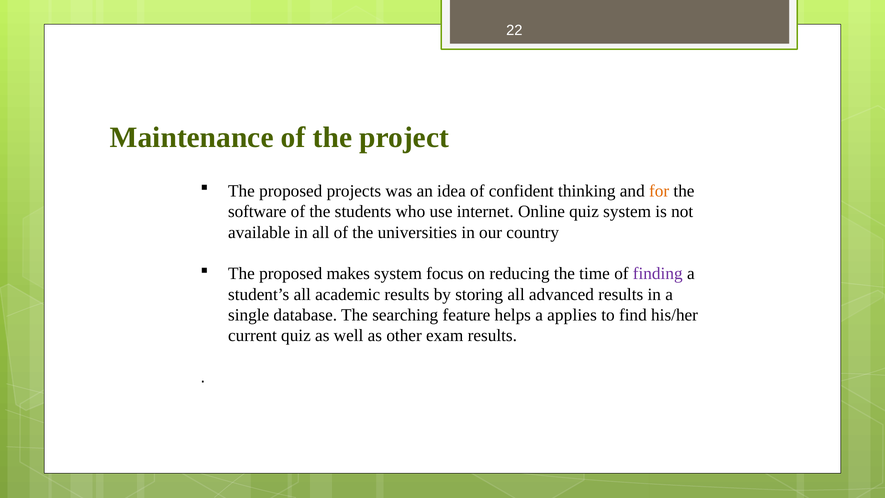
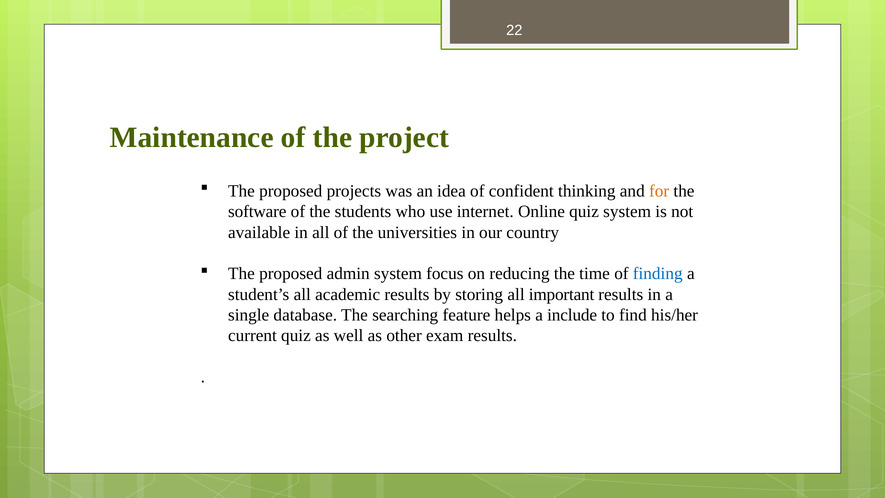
makes: makes -> admin (348, 274)
finding colour: purple -> blue (658, 274)
advanced: advanced -> important (562, 294)
applies: applies -> include (572, 315)
